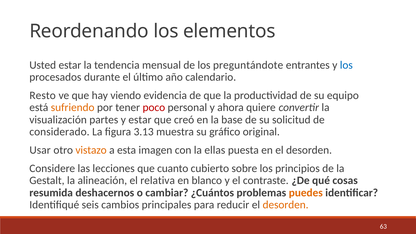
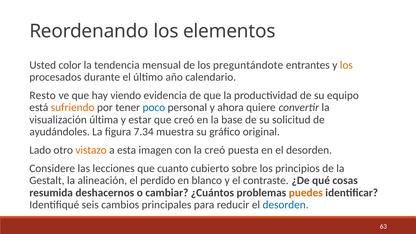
Usted estar: estar -> color (70, 65)
los colour: blue -> orange (346, 65)
poco colour: red -> blue (154, 108)
partes: partes -> última (104, 120)
considerado: considerado -> ayudándoles (60, 132)
3.13: 3.13 -> 7.34 (144, 132)
Usar: Usar -> Lado (40, 150)
la ellas: ellas -> creó (215, 150)
relativa: relativa -> perdido (158, 181)
desorden colour: orange -> blue (286, 205)
